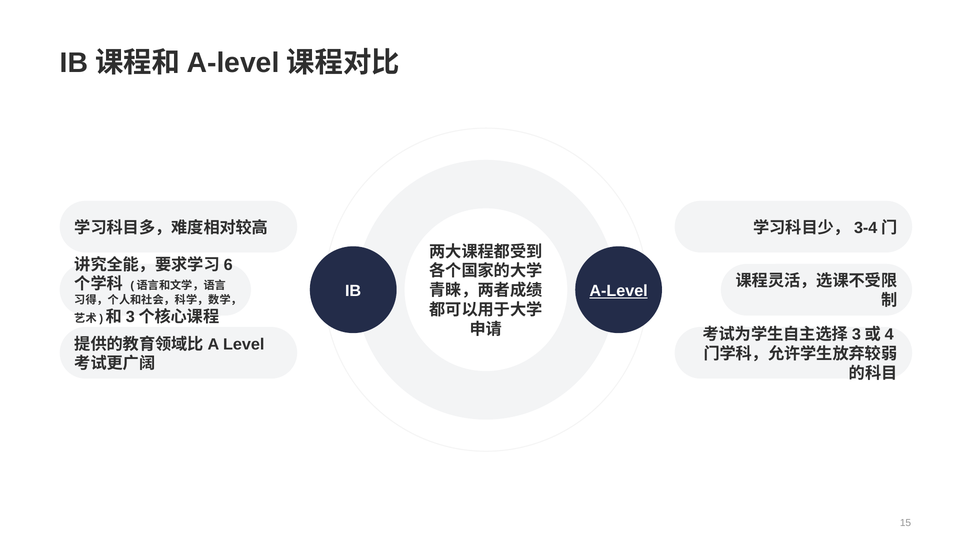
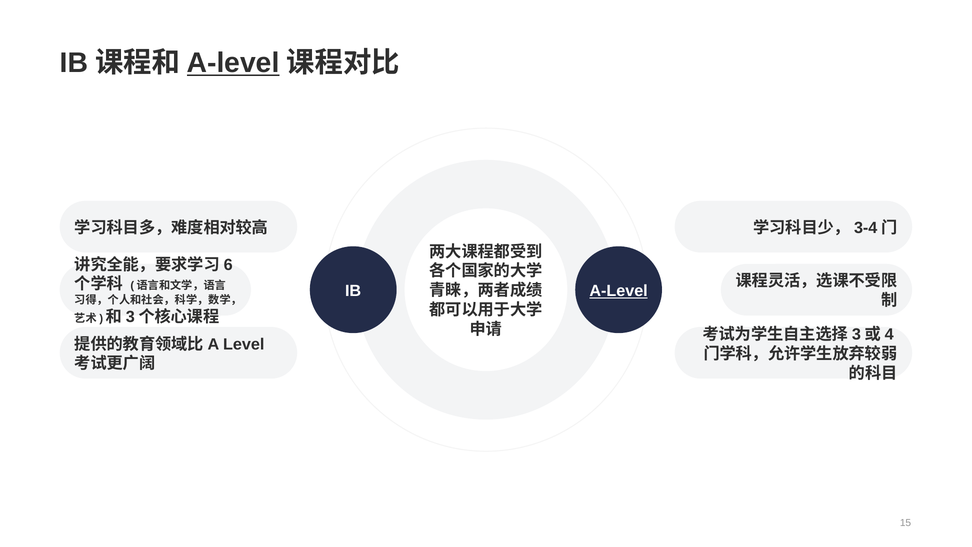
A-level underline: none -> present (233, 63)
